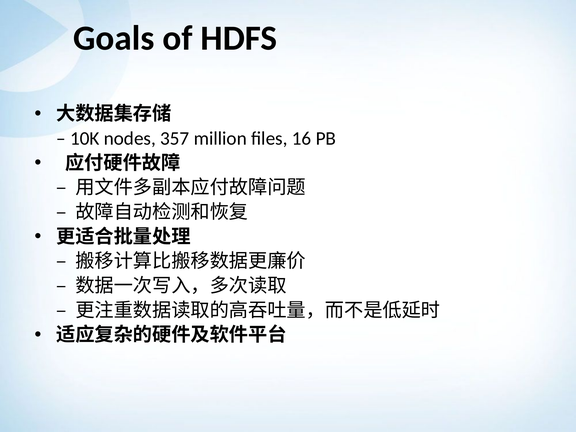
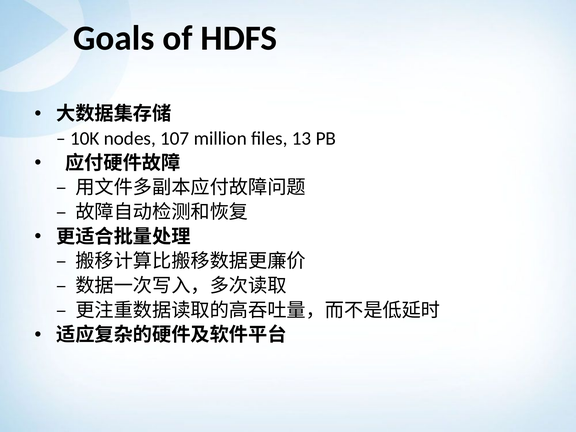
357: 357 -> 107 (175, 139)
16: 16 -> 13 (302, 139)
